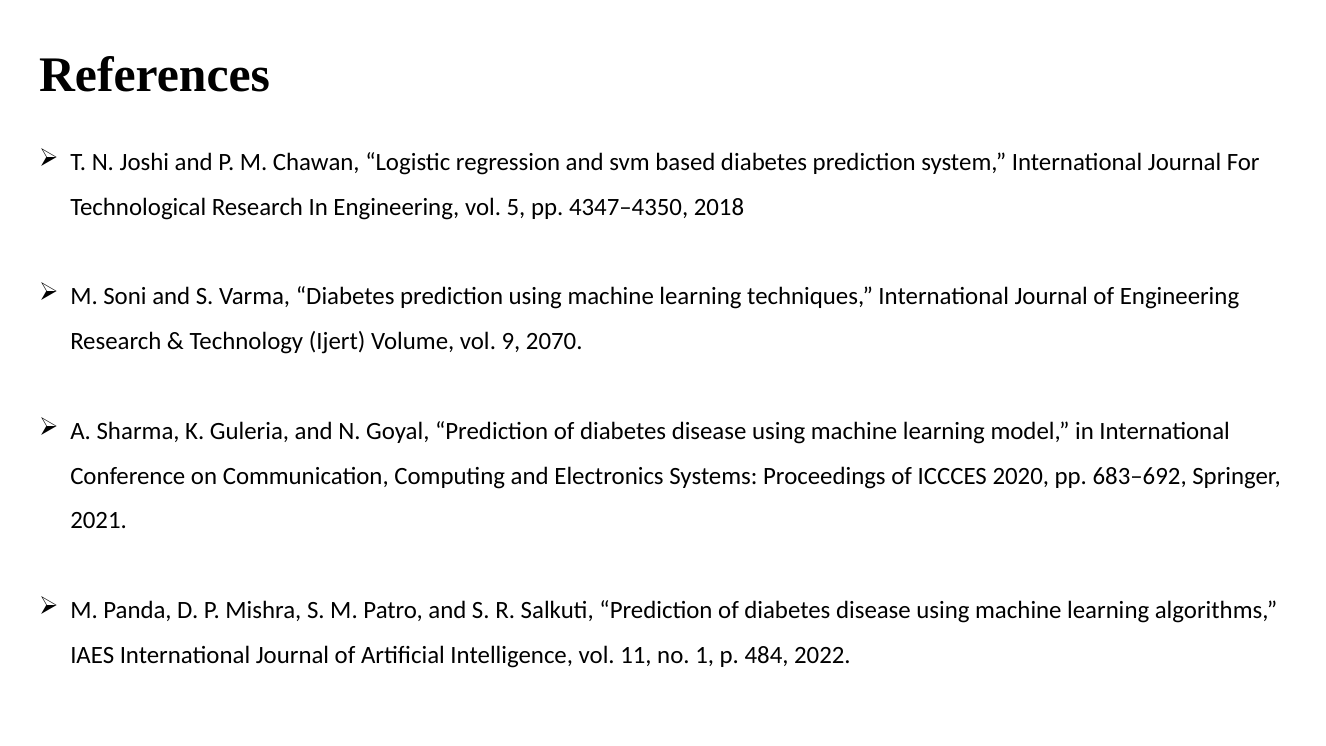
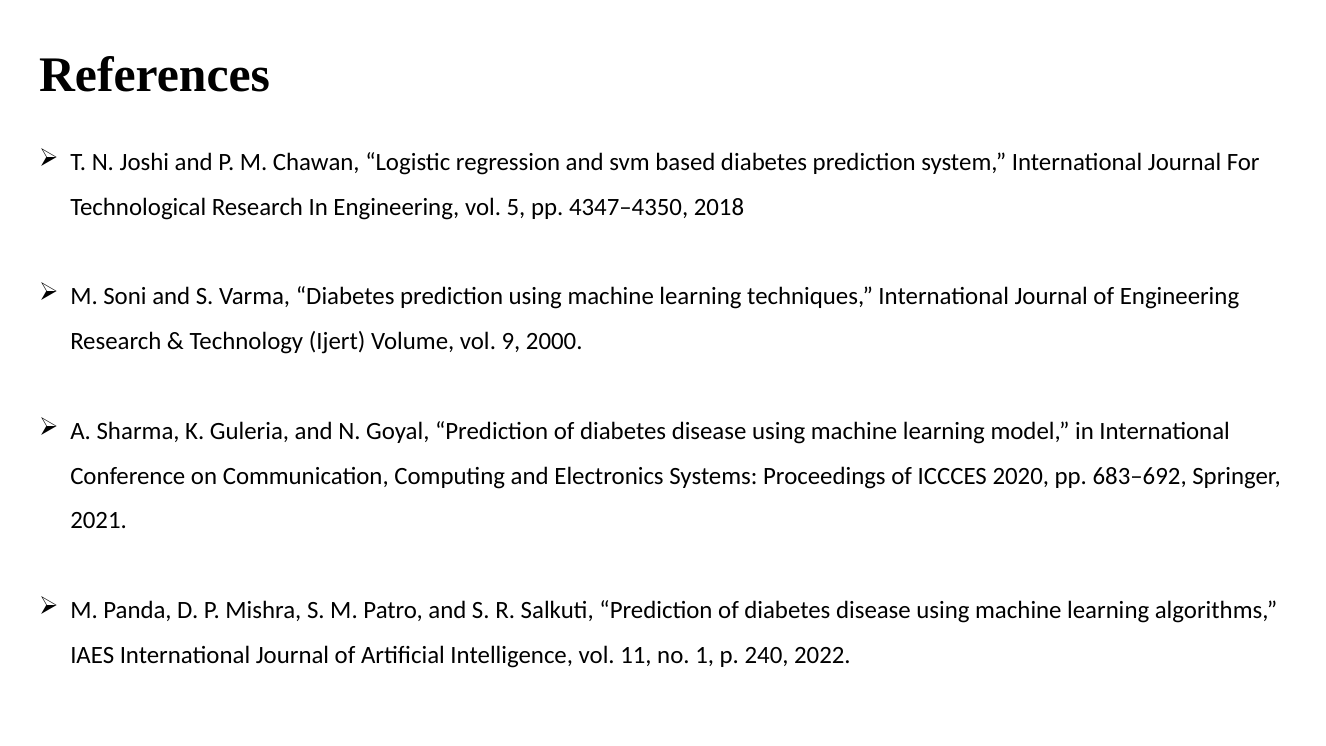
2070: 2070 -> 2000 (554, 341)
484: 484 -> 240 (767, 655)
